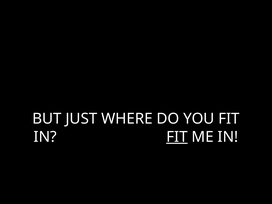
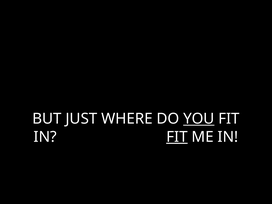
YOU underline: none -> present (199, 119)
